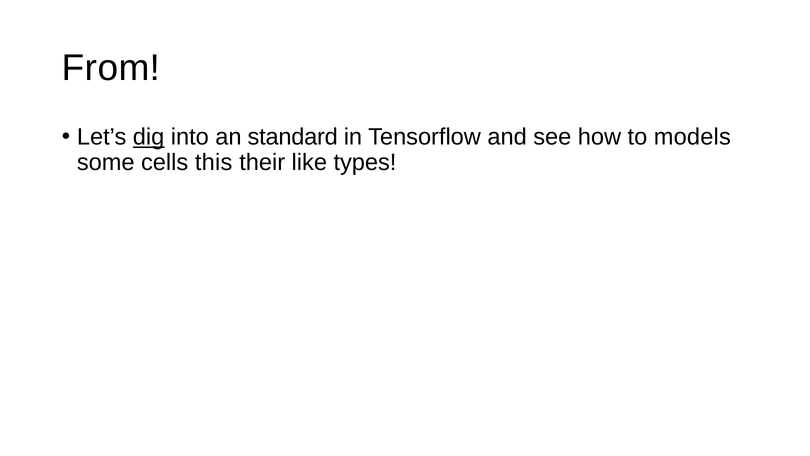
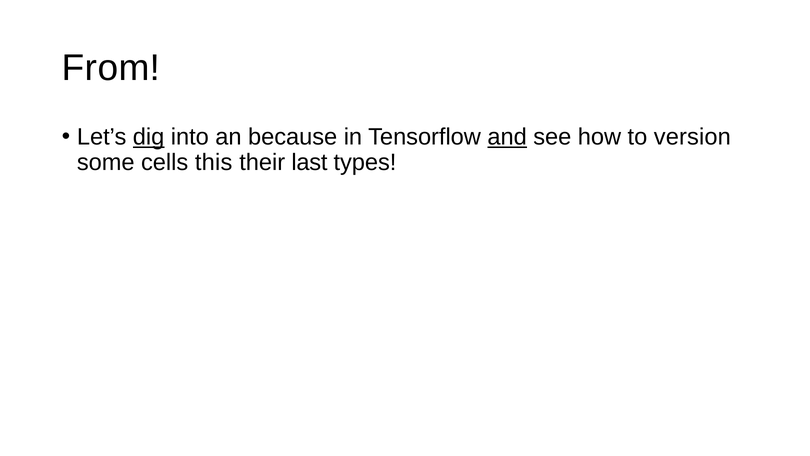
standard: standard -> because (293, 137)
and underline: none -> present (507, 137)
models: models -> version (692, 137)
like: like -> last (309, 162)
